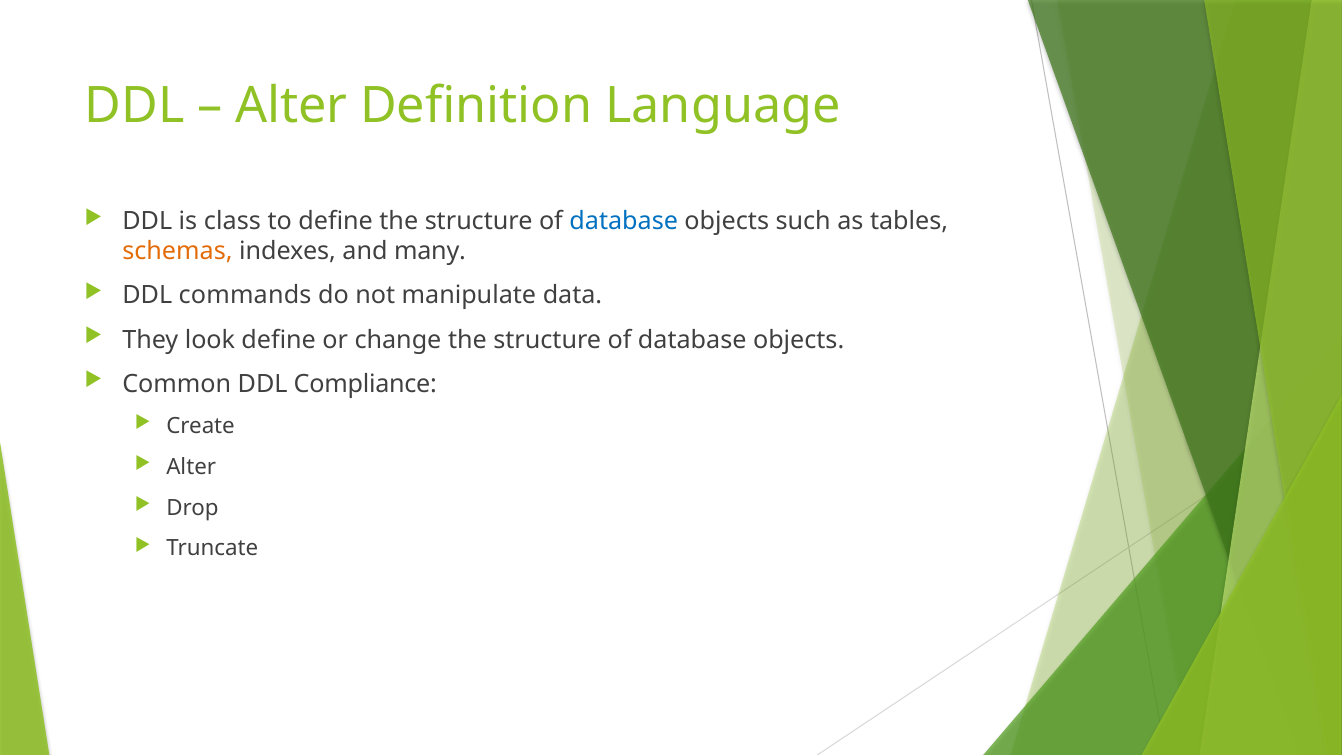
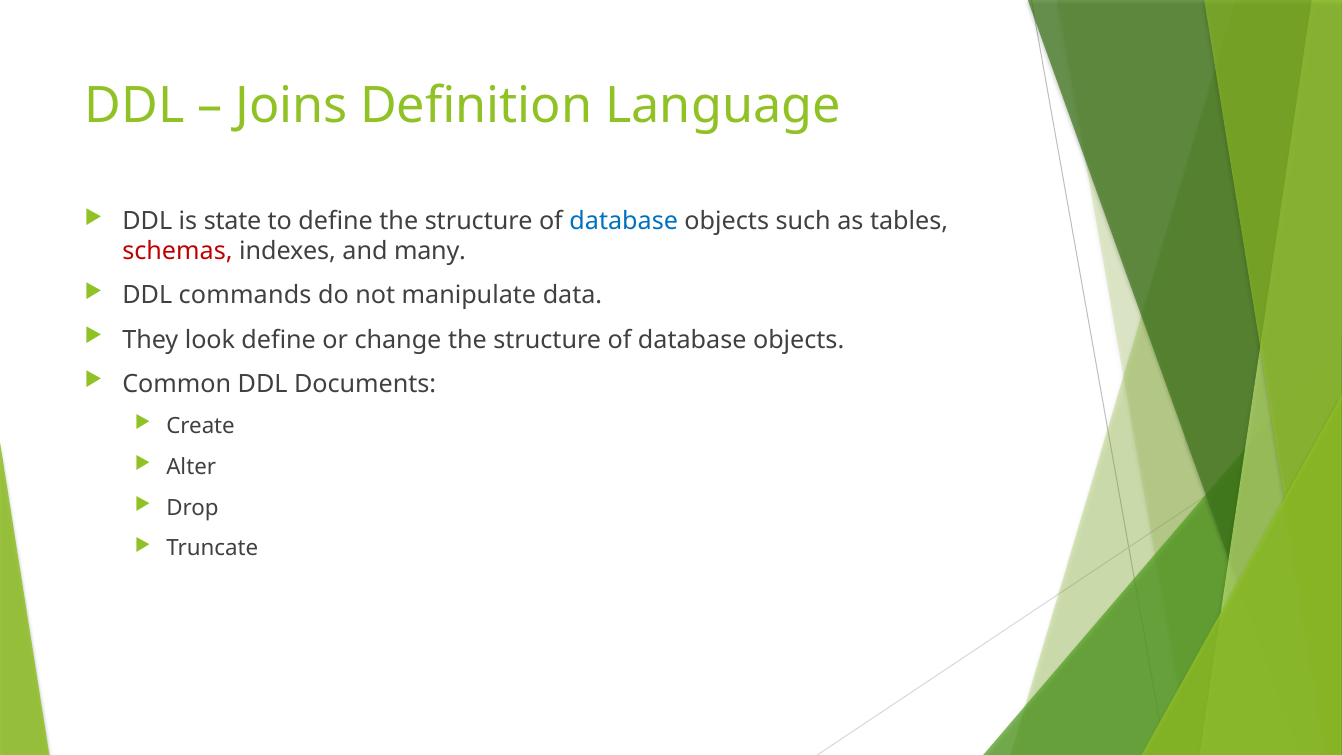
Alter: Alter -> Joins (292, 106)
class: class -> state (233, 221)
schemas colour: orange -> red (177, 251)
Compliance: Compliance -> Documents (365, 384)
